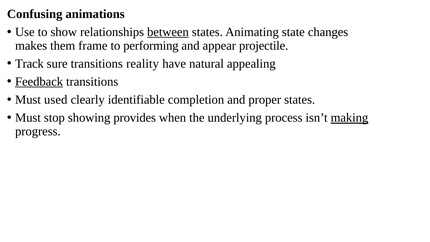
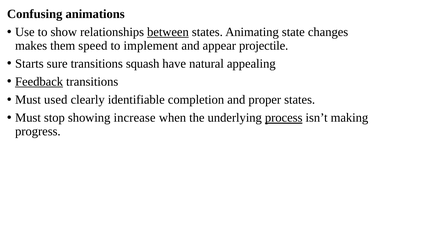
frame: frame -> speed (93, 46)
performing: performing -> implement (151, 46)
Track: Track -> Starts (29, 64)
reality: reality -> squash (143, 64)
provides: provides -> increase (135, 118)
process underline: none -> present (284, 118)
making underline: present -> none (349, 118)
